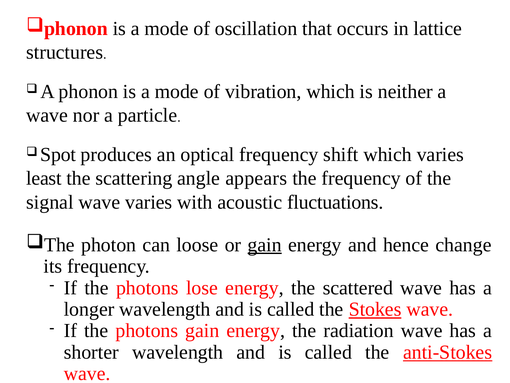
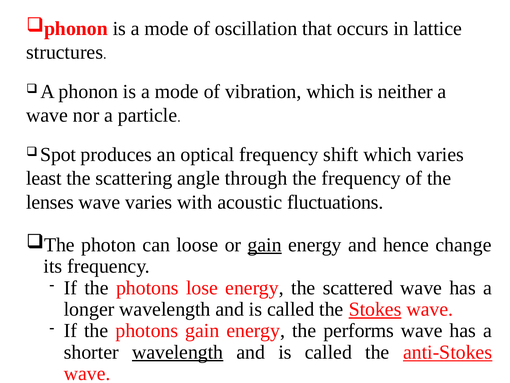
appears: appears -> through (256, 178)
signal: signal -> lenses (50, 202)
radiation: radiation -> performs (359, 330)
wavelength underline: none -> present (178, 352)
